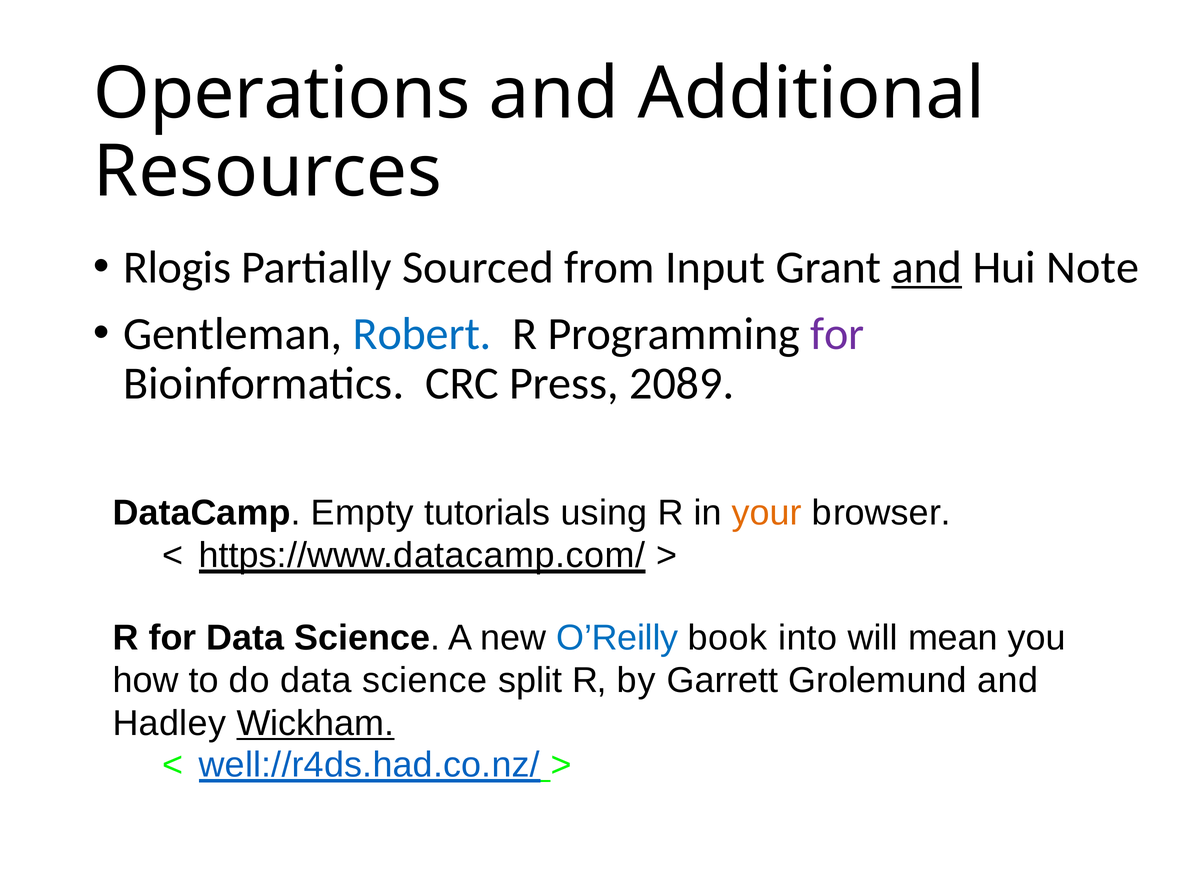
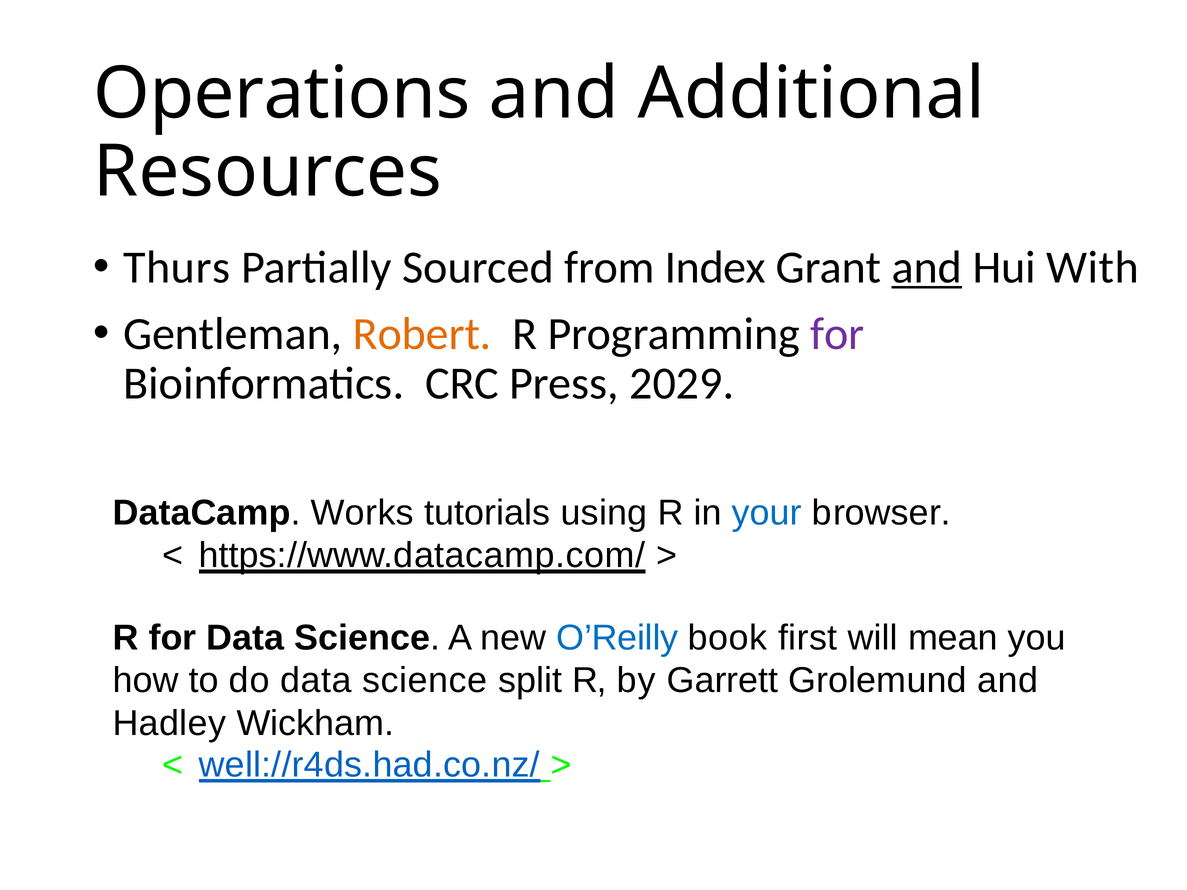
Rlogis: Rlogis -> Thurs (177, 268)
Input: Input -> Index (715, 268)
Note: Note -> With (1093, 268)
Robert colour: blue -> orange (422, 334)
2089: 2089 -> 2029 (682, 384)
Empty: Empty -> Works (362, 513)
your colour: orange -> blue (767, 513)
into: into -> first (808, 638)
Wickham underline: present -> none (315, 724)
